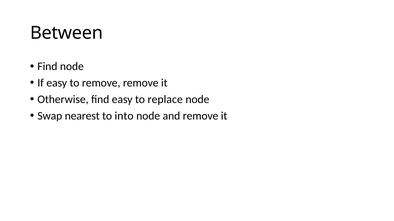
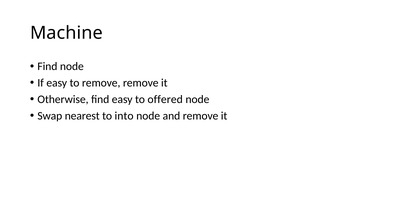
Between: Between -> Machine (66, 33)
replace: replace -> offered (165, 100)
